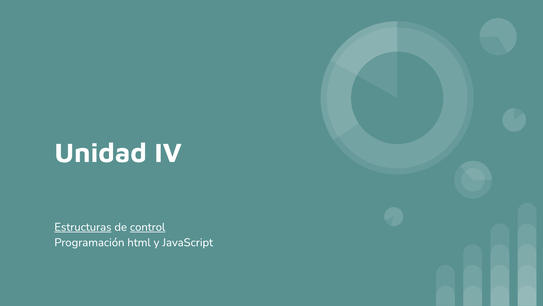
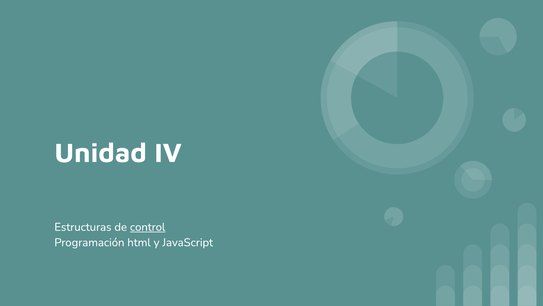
Estructuras underline: present -> none (83, 227)
